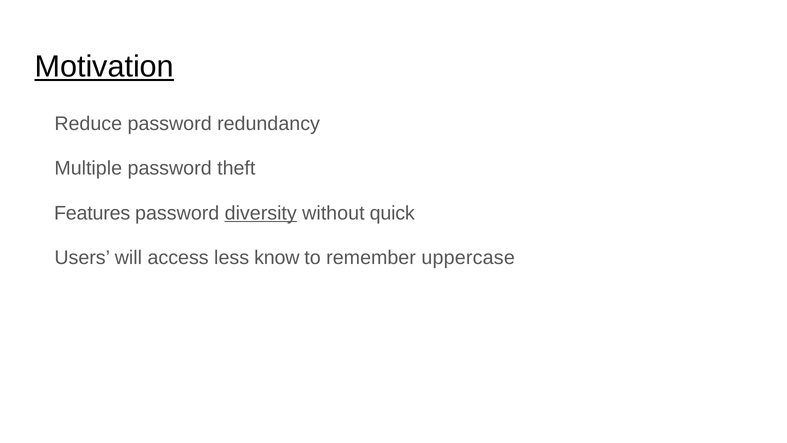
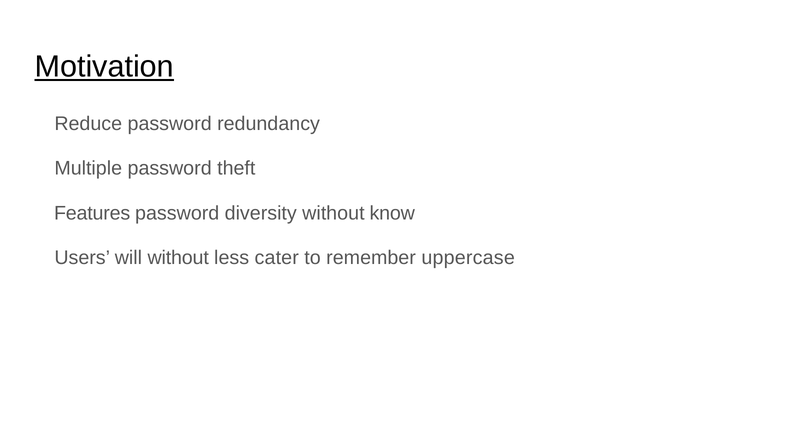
diversity underline: present -> none (261, 213)
quick: quick -> know (392, 213)
will access: access -> without (178, 258)
know: know -> cater (277, 258)
